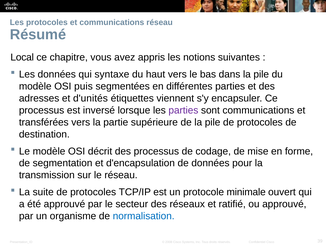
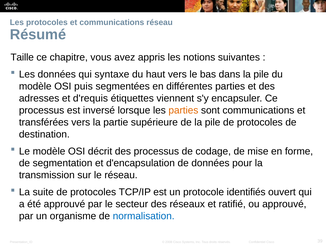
Local: Local -> Taille (22, 57)
d'unités: d'unités -> d'requis (90, 98)
parties colour: purple -> orange (183, 110)
minimale: minimale -> identifiés (246, 192)
